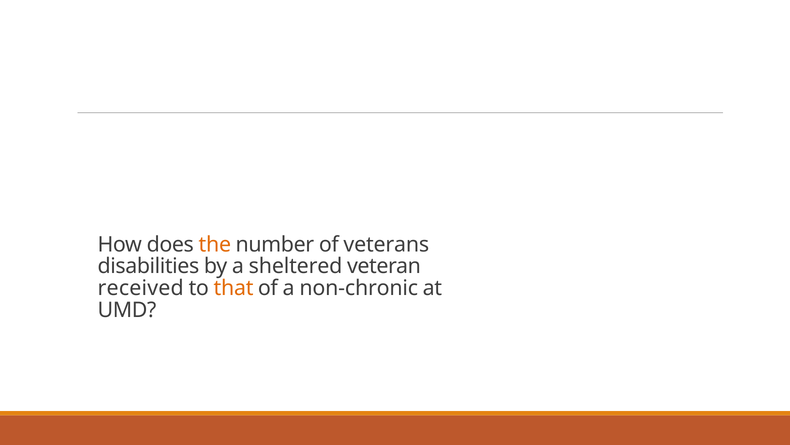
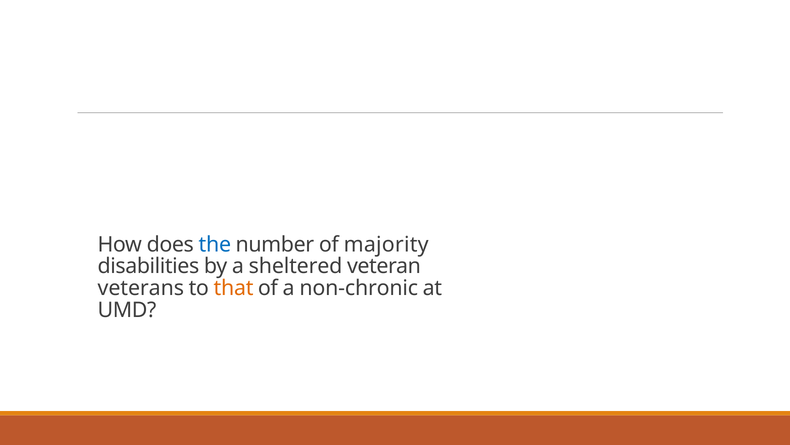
the colour: orange -> blue (215, 244)
veterans: veterans -> majority (386, 244)
received: received -> veterans (141, 288)
